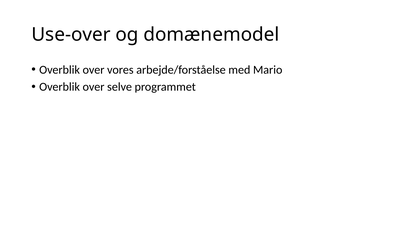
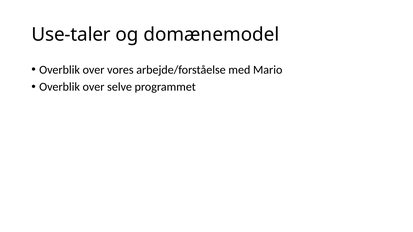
Use-over: Use-over -> Use-taler (71, 35)
